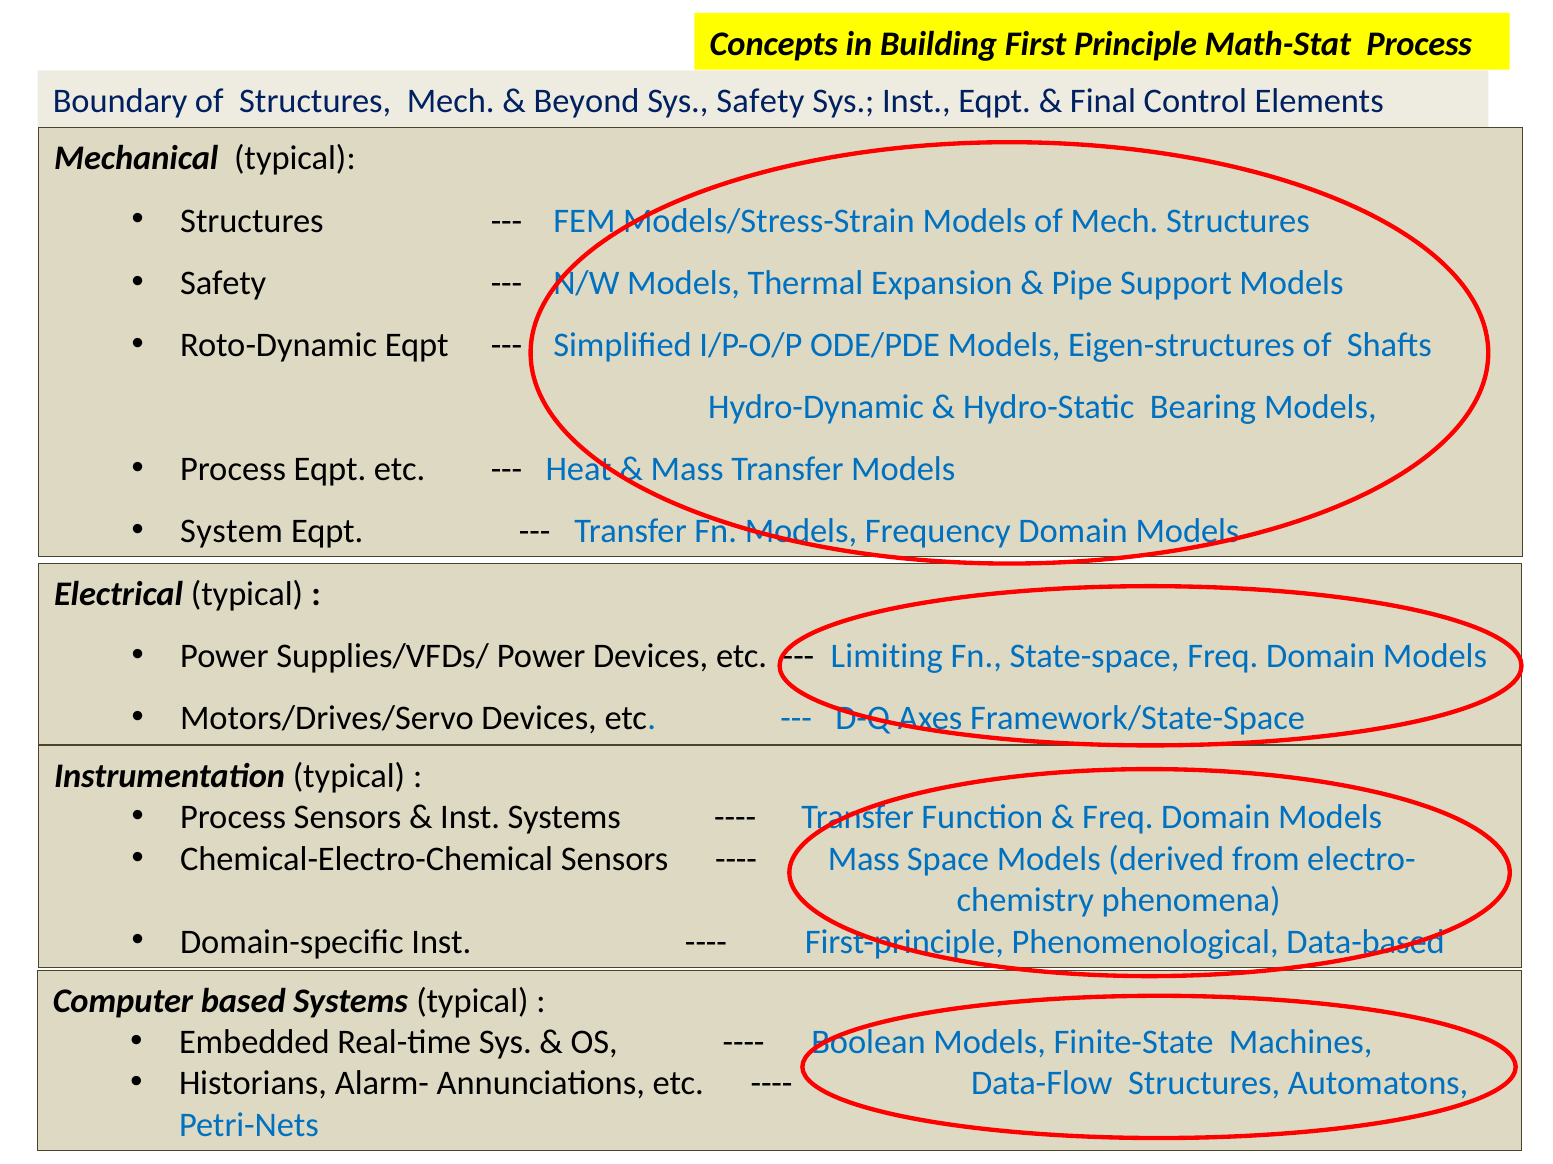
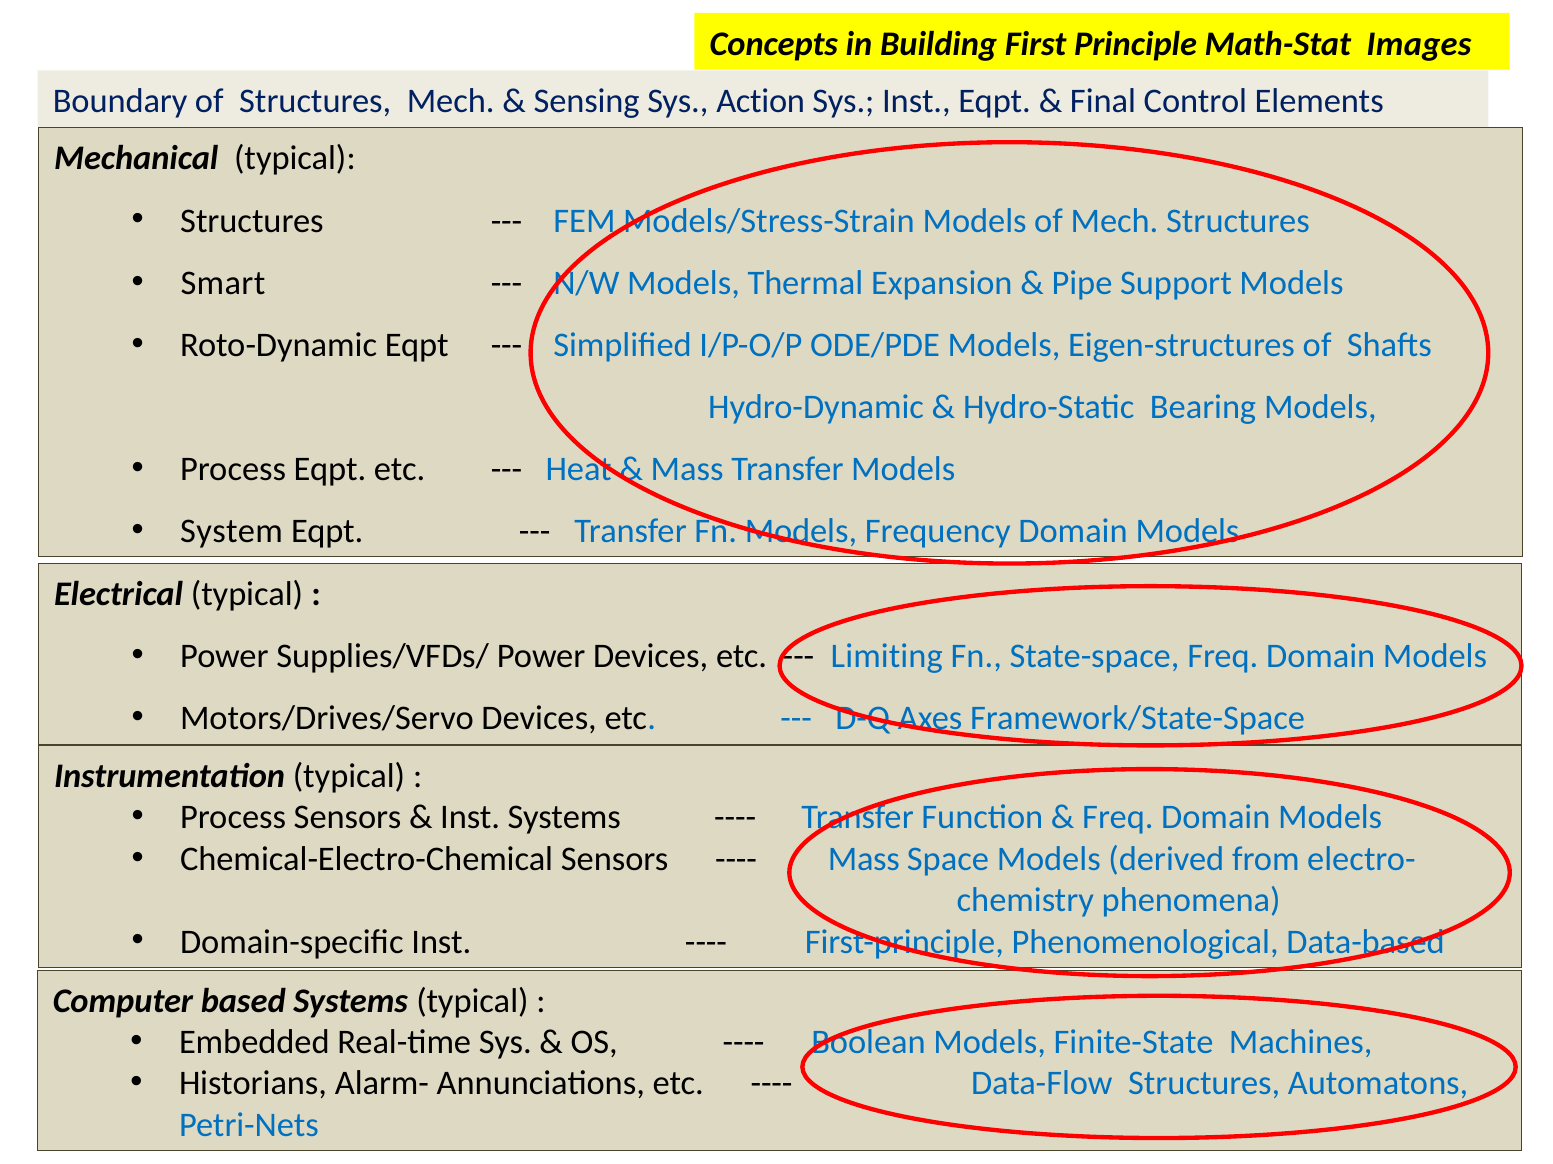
Math-Stat Process: Process -> Images (1419, 44)
Beyond: Beyond -> Sensing (587, 101)
Sys Safety: Safety -> Action (761, 101)
Safety: Safety -> Smart (223, 283)
